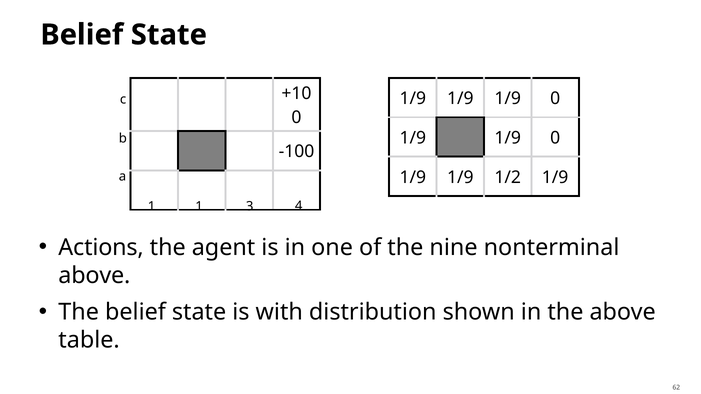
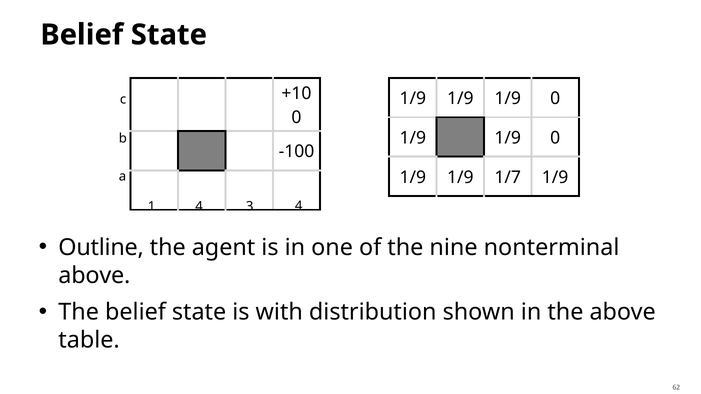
1/2: 1/2 -> 1/7 (508, 177)
1 1: 1 -> 4 (199, 207)
Actions: Actions -> Outline (101, 248)
